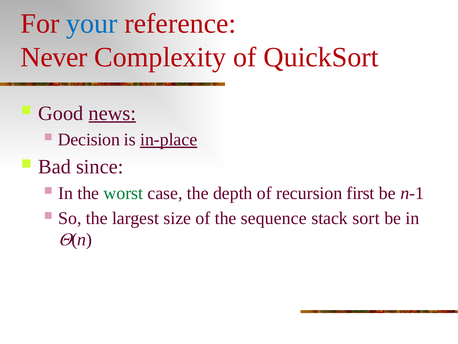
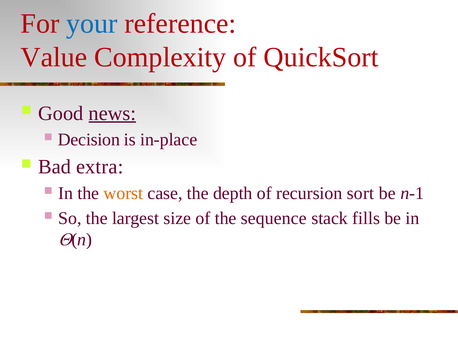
Never: Never -> Value (54, 57)
in-place underline: present -> none (169, 139)
since: since -> extra (100, 167)
worst colour: green -> orange (123, 193)
first: first -> sort (360, 193)
sort: sort -> fills (366, 218)
